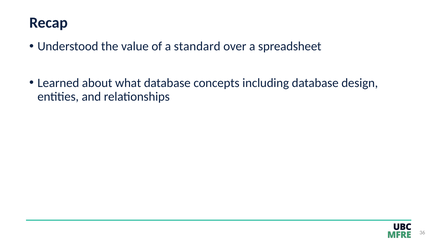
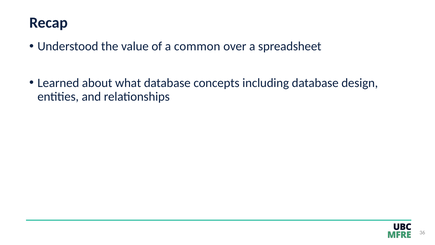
standard: standard -> common (197, 46)
